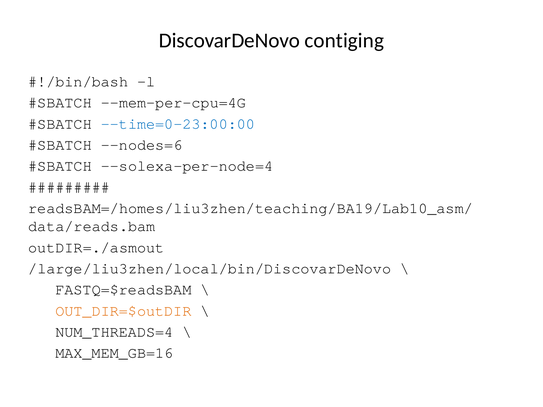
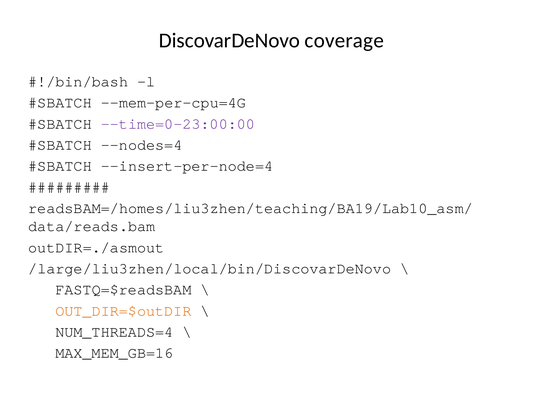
contiging: contiging -> coverage (344, 41)
--time=0-23:00:00 colour: blue -> purple (178, 124)
--nodes=6: --nodes=6 -> --nodes=4 (142, 145)
--solexa-per-node=4: --solexa-per-node=4 -> --insert-per-node=4 (187, 166)
